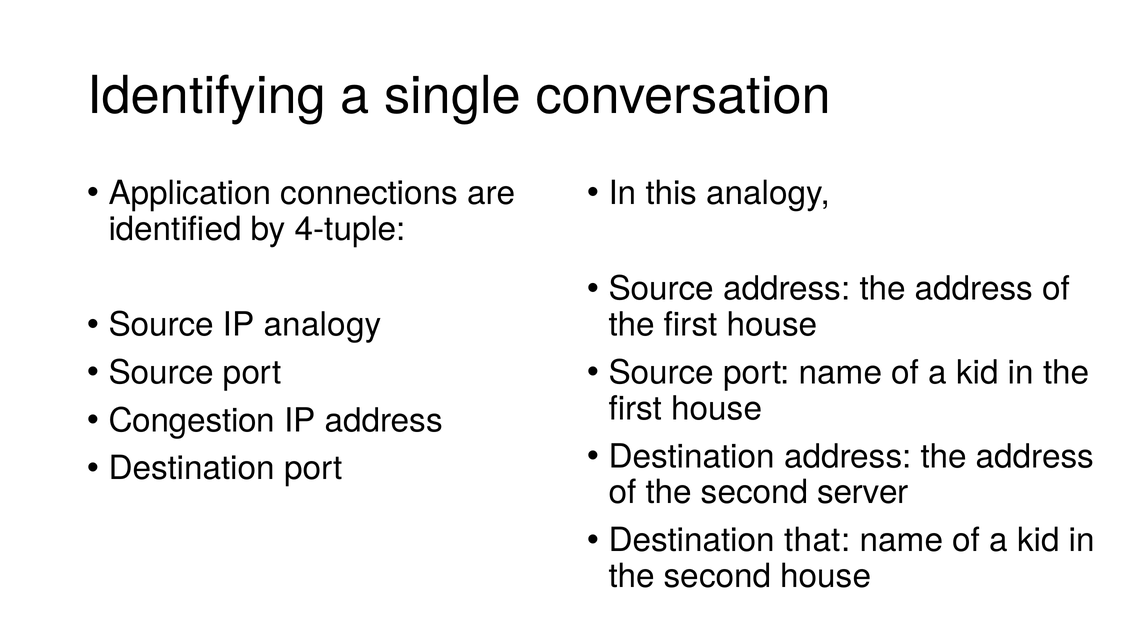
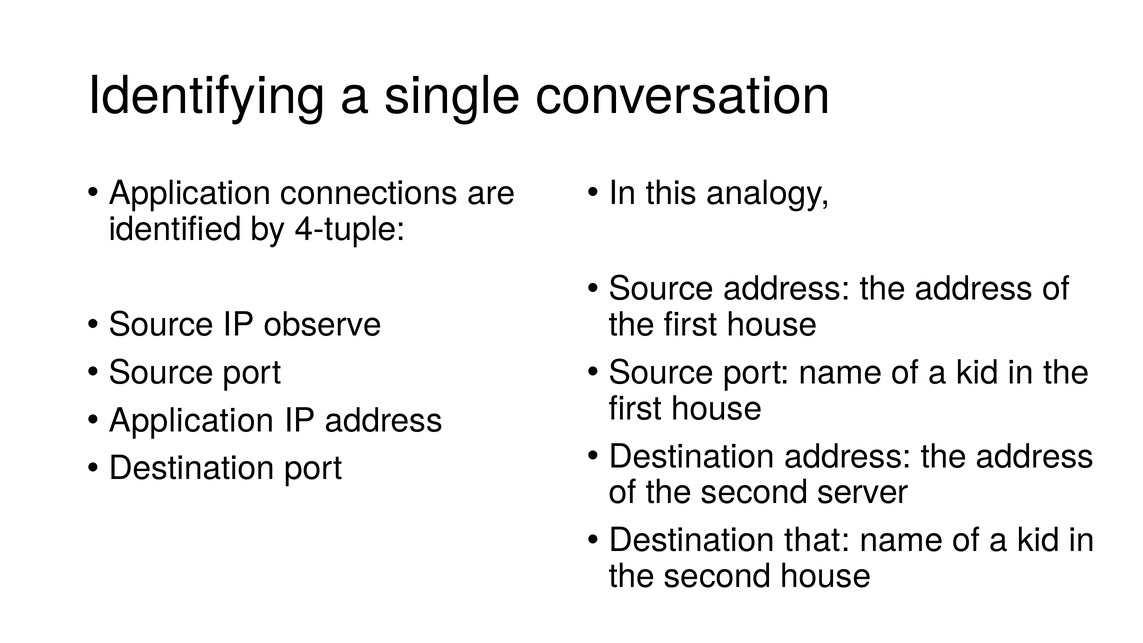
IP analogy: analogy -> observe (323, 325)
Congestion: Congestion -> Application (192, 421)
